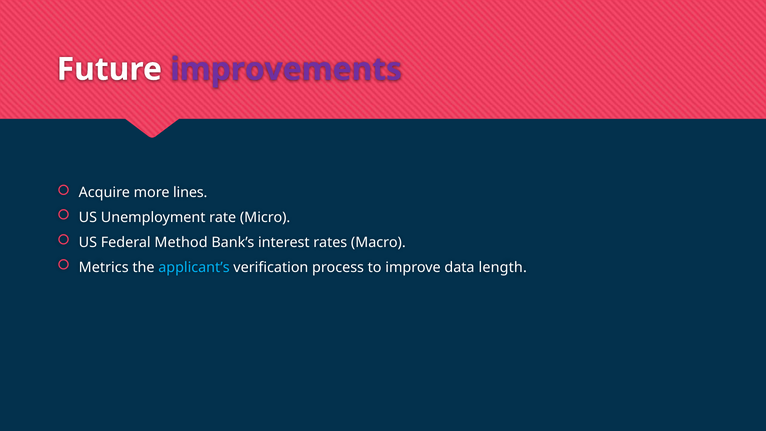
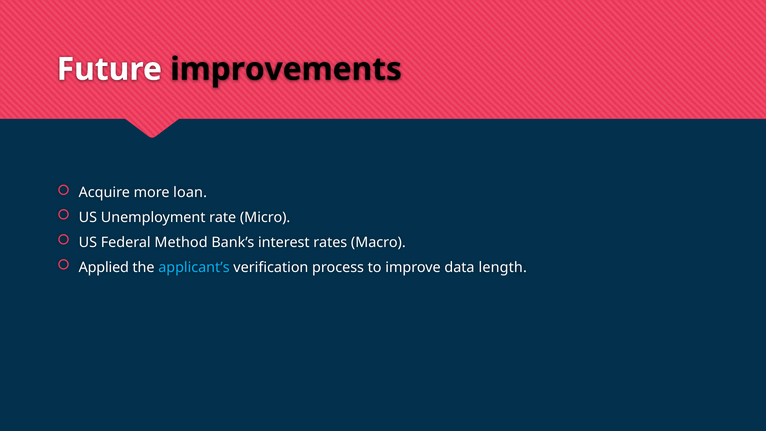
improvements colour: purple -> black (286, 69)
lines: lines -> loan (190, 193)
Metrics: Metrics -> Applied (104, 267)
